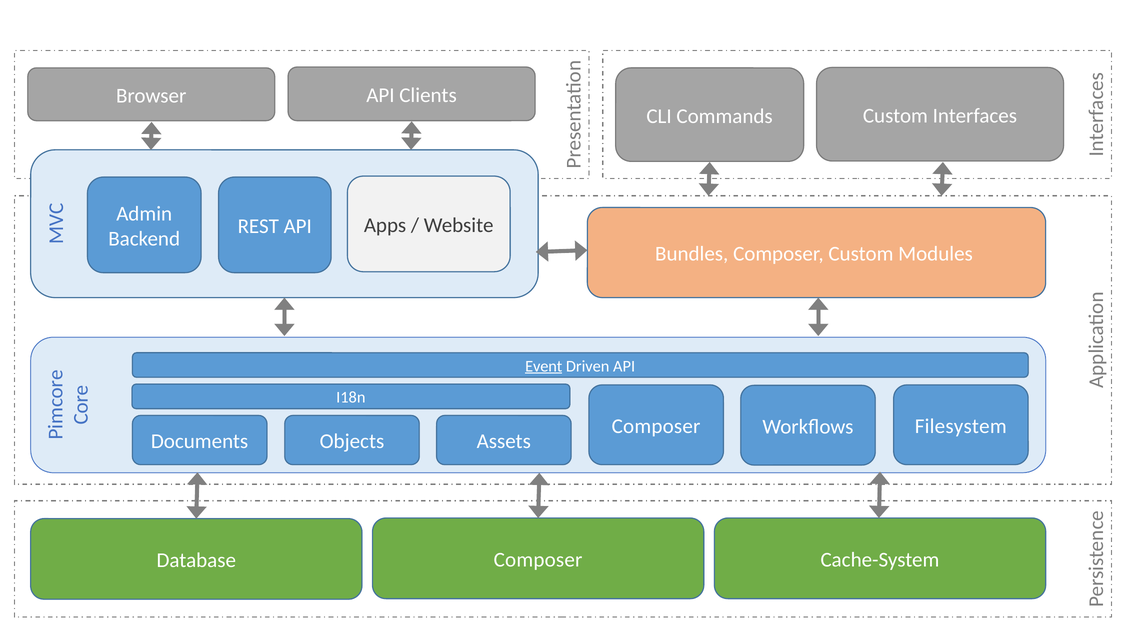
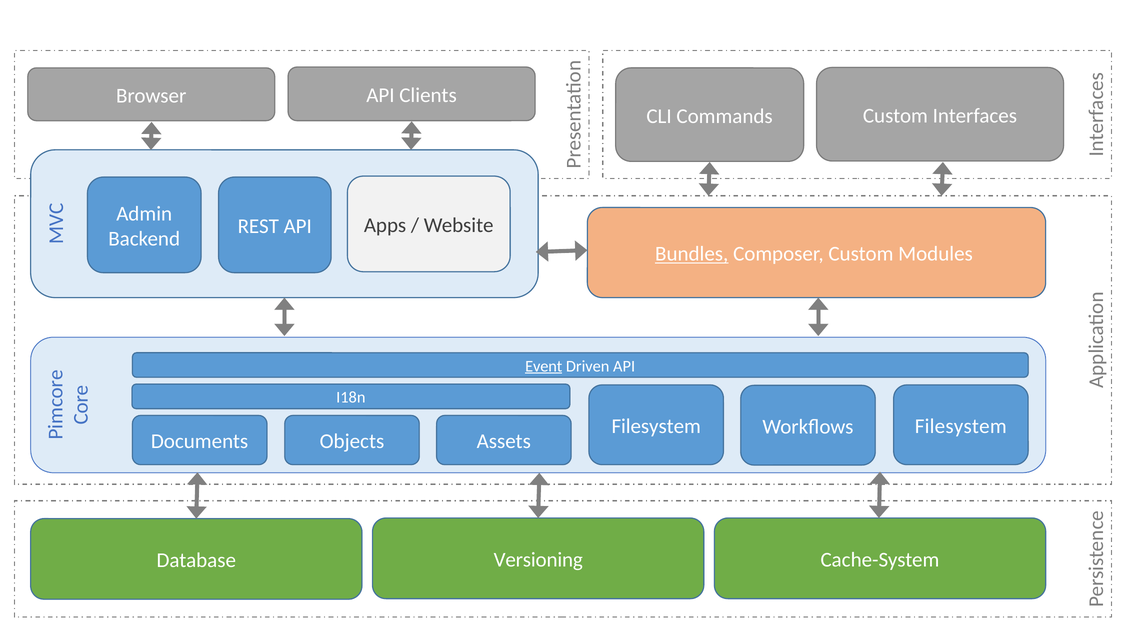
Bundles underline: none -> present (692, 254)
Composer: Composer -> Filesystem (656, 426)
Database Composer: Composer -> Versioning (538, 560)
